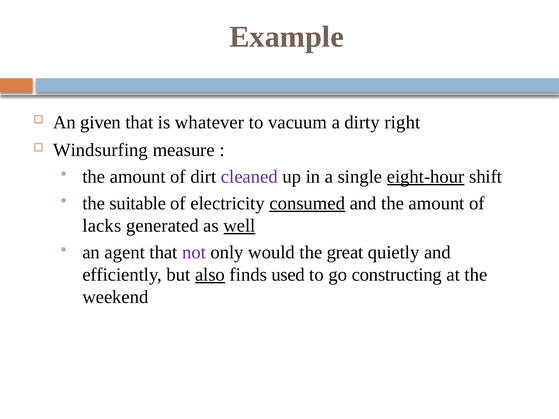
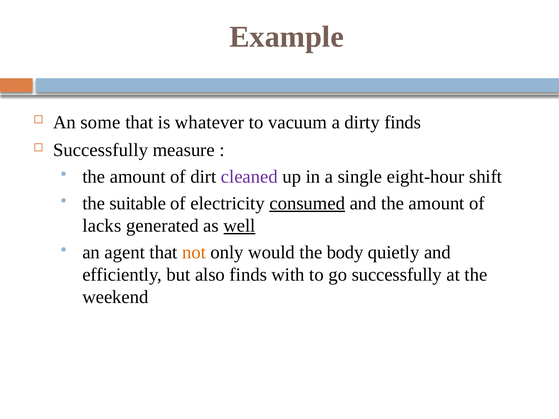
given: given -> some (100, 122)
dirty right: right -> finds (403, 122)
Windsurfing: Windsurfing -> Successfully (101, 150)
eight-hour underline: present -> none (426, 177)
not colour: purple -> orange (194, 252)
great: great -> body (345, 252)
also underline: present -> none (210, 275)
used: used -> with (288, 275)
go constructing: constructing -> successfully (397, 275)
